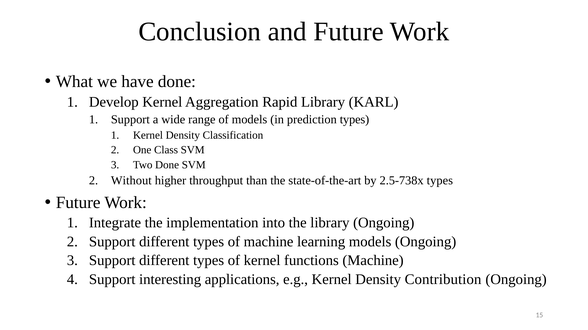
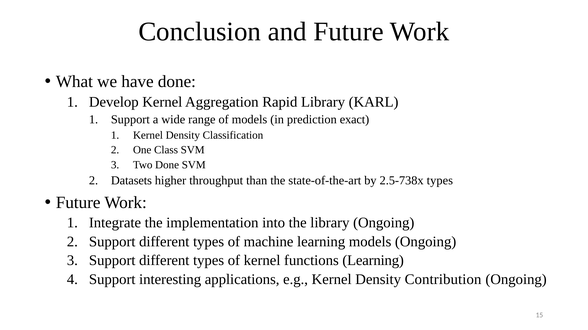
prediction types: types -> exact (354, 120)
Without: Without -> Datasets (131, 181)
functions Machine: Machine -> Learning (373, 261)
